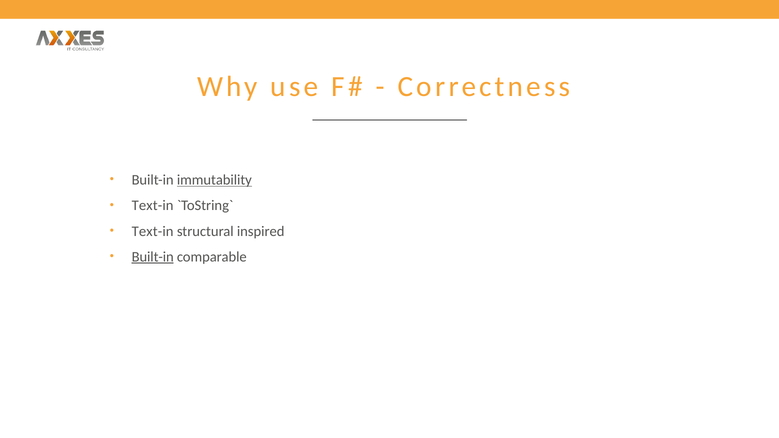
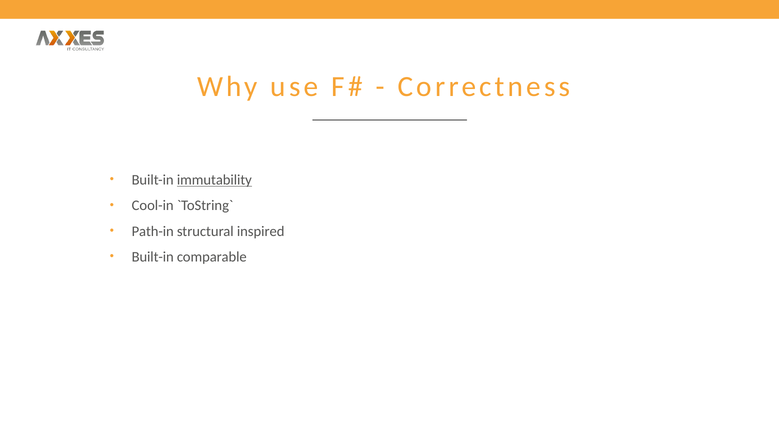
Text-in: Text-in -> Cool-in (153, 206)
Text-in: Text-in -> Path-in (153, 231)
Built-in underline: present -> none (153, 257)
